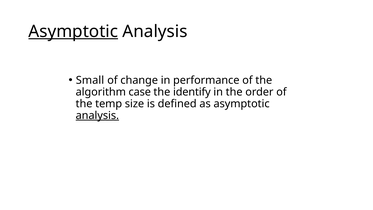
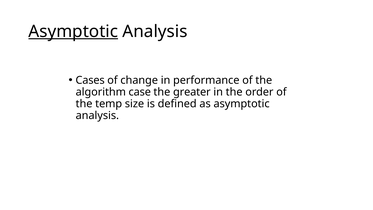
Small: Small -> Cases (90, 80)
identify: identify -> greater (192, 92)
analysis underline: present -> none (97, 115)
